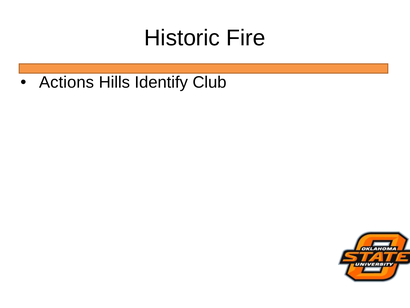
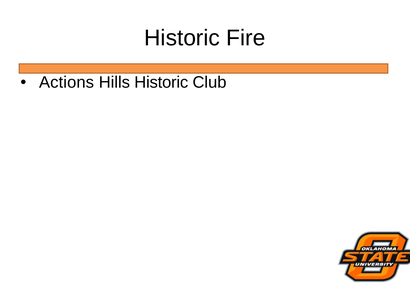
Hills Identify: Identify -> Historic (161, 82)
